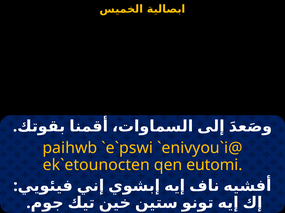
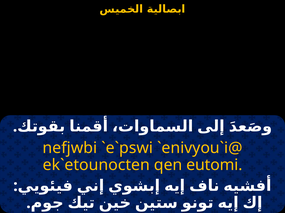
paihwb: paihwb -> nefjwbi (70, 148)
